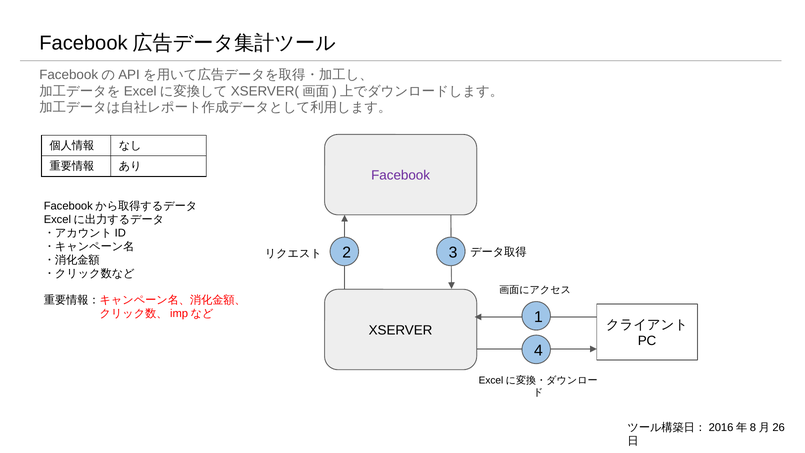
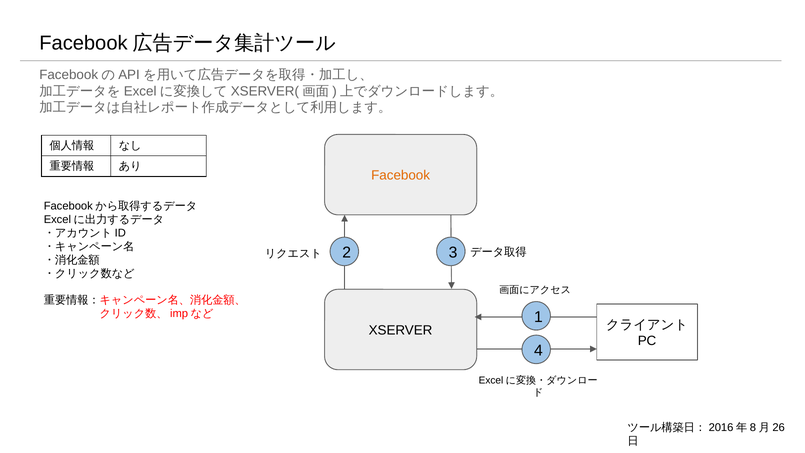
Facebook colour: purple -> orange (401, 175)
